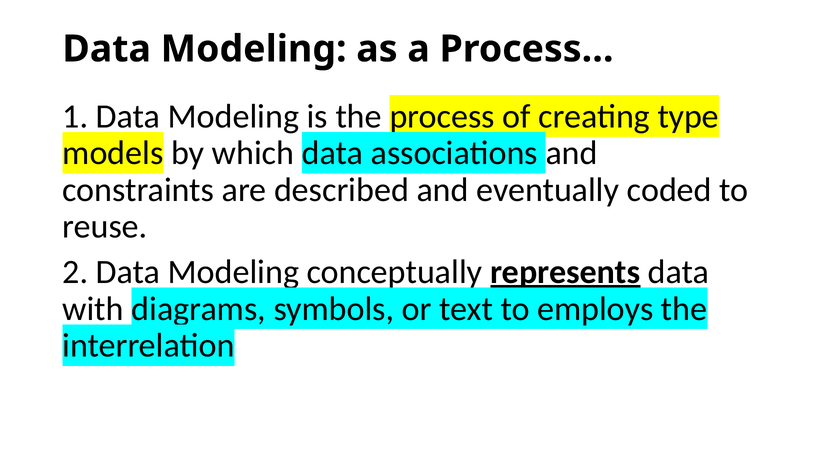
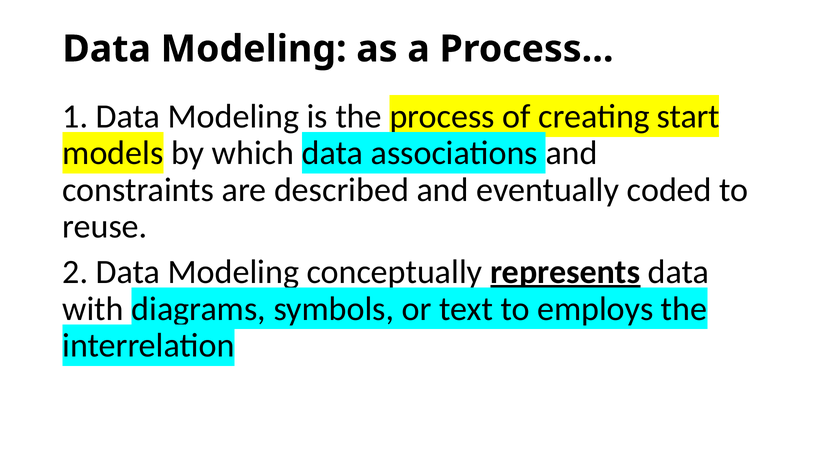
type: type -> start (688, 116)
